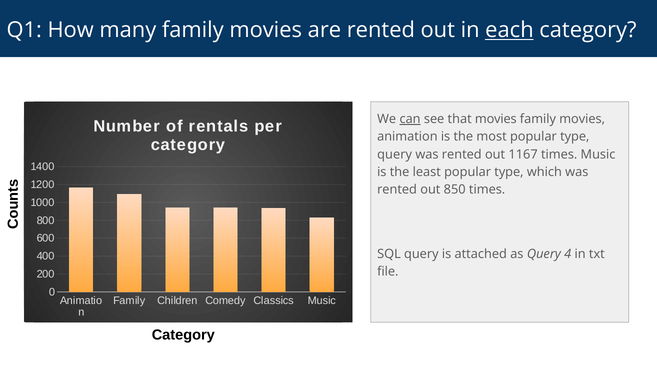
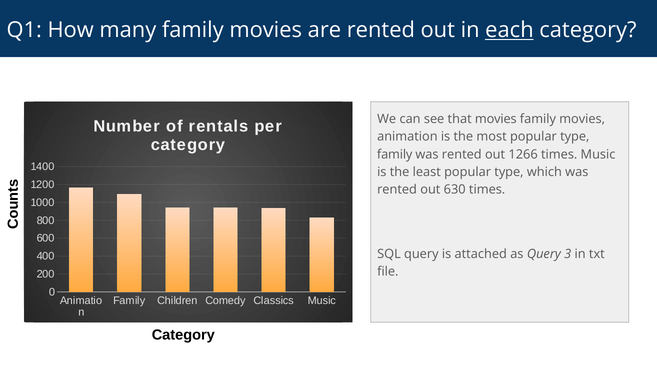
can underline: present -> none (410, 119)
query: query -> family (395, 155)
1167: 1167 -> 1266 (523, 155)
850: 850 -> 630 (455, 190)
4: 4 -> 3 (568, 254)
